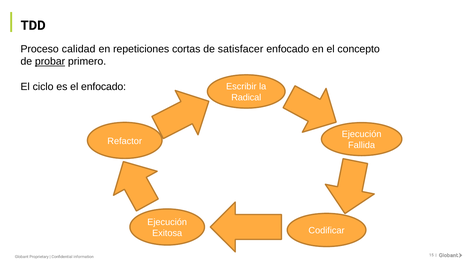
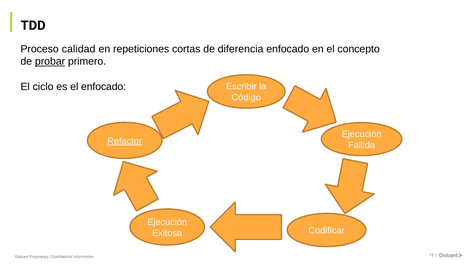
satisfacer: satisfacer -> diferencia (241, 49)
Radical: Radical -> Código (246, 98)
Refactor underline: none -> present (125, 141)
